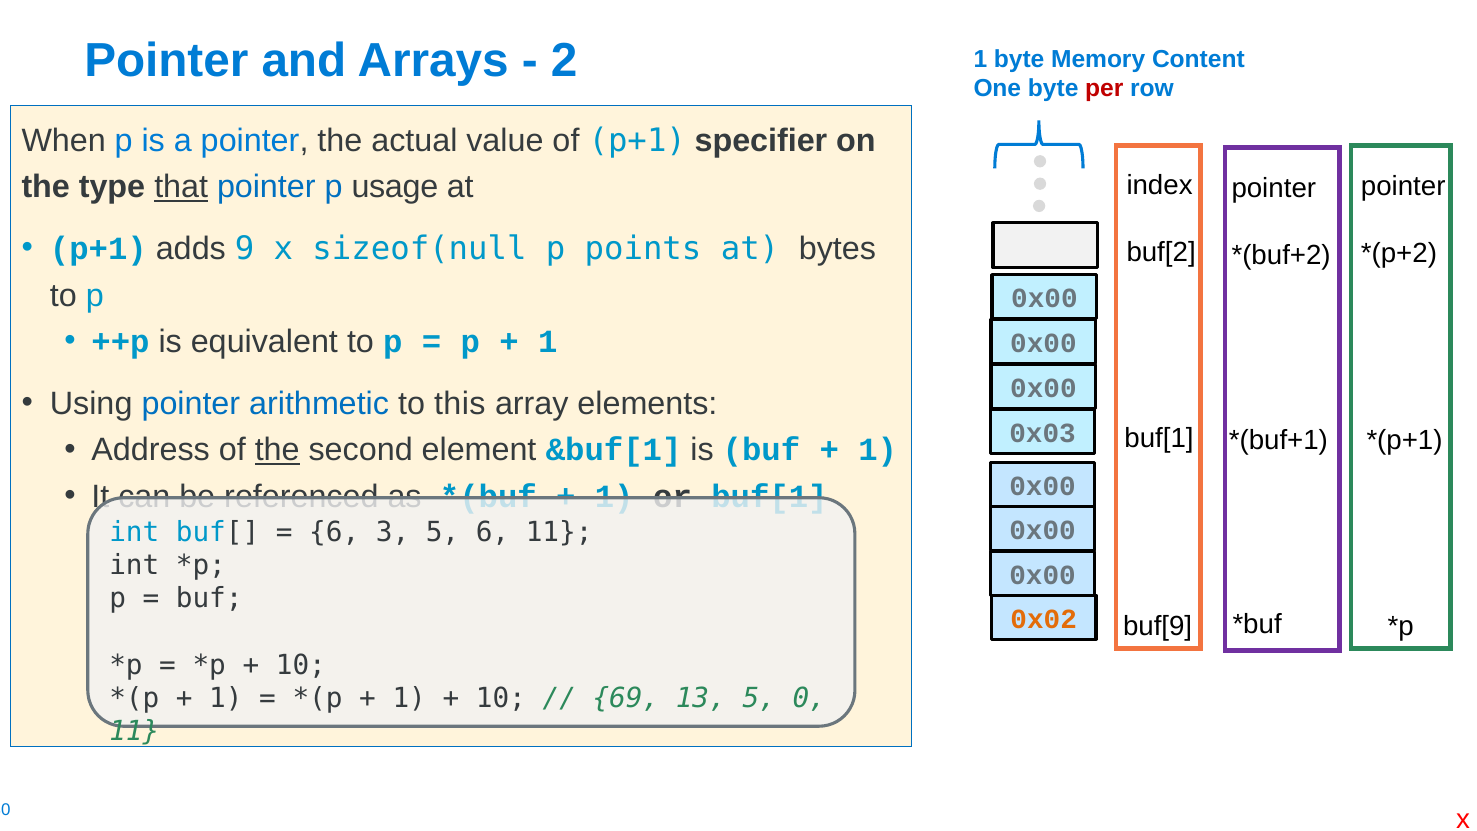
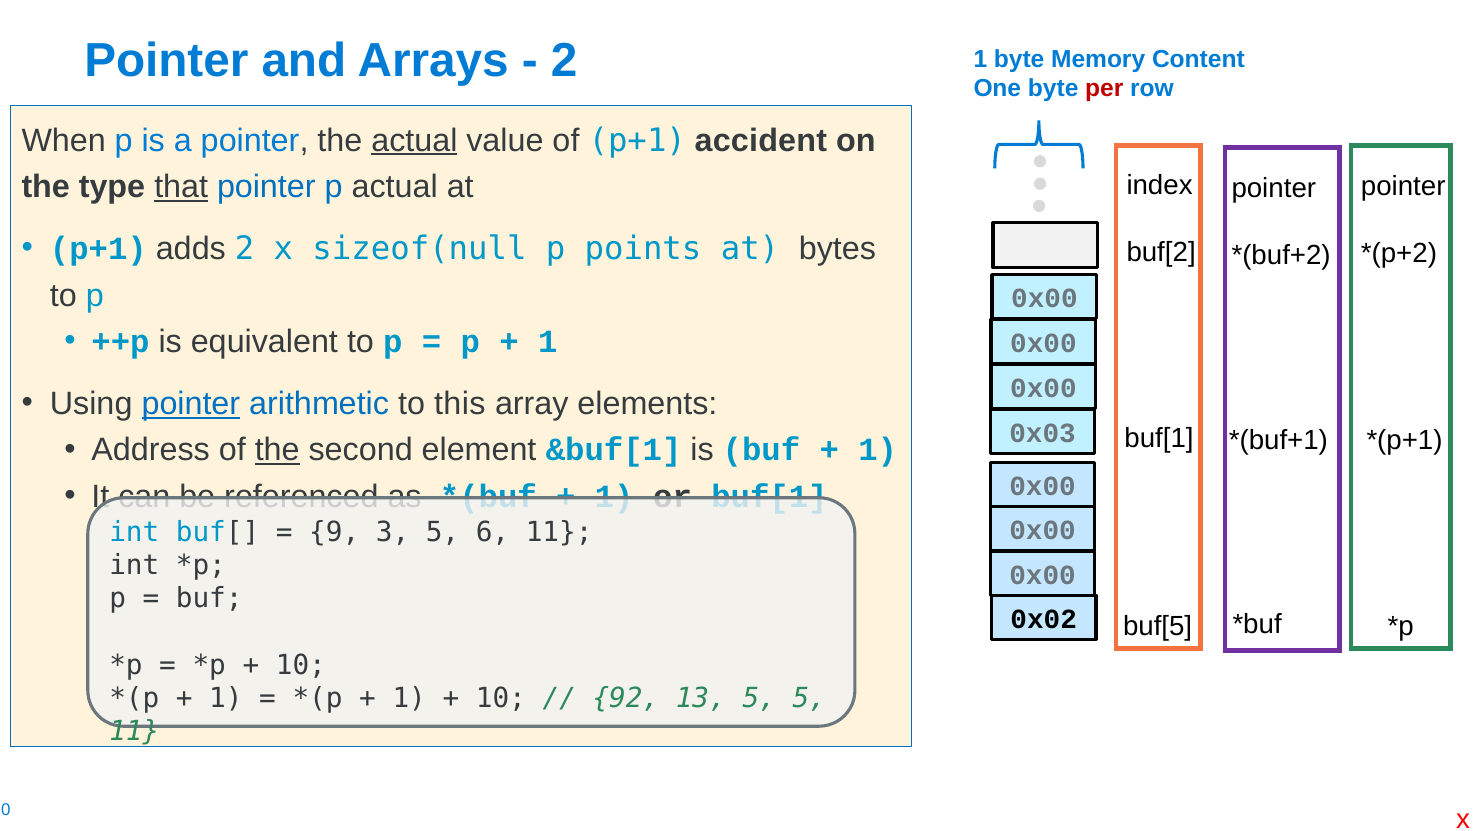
actual underline: none -> present (414, 140)
specifier: specifier -> accident (761, 140)
p usage: usage -> actual (395, 187)
adds 9: 9 -> 2 (245, 249)
pointer underline: none -> present (191, 404)
6: 6 -> 9 (334, 532)
0x02 colour: orange -> black (1044, 619)
buf[9: buf[9 -> buf[5 (1158, 627)
69: 69 -> 92 (626, 698)
5 0: 0 -> 5 (809, 698)
